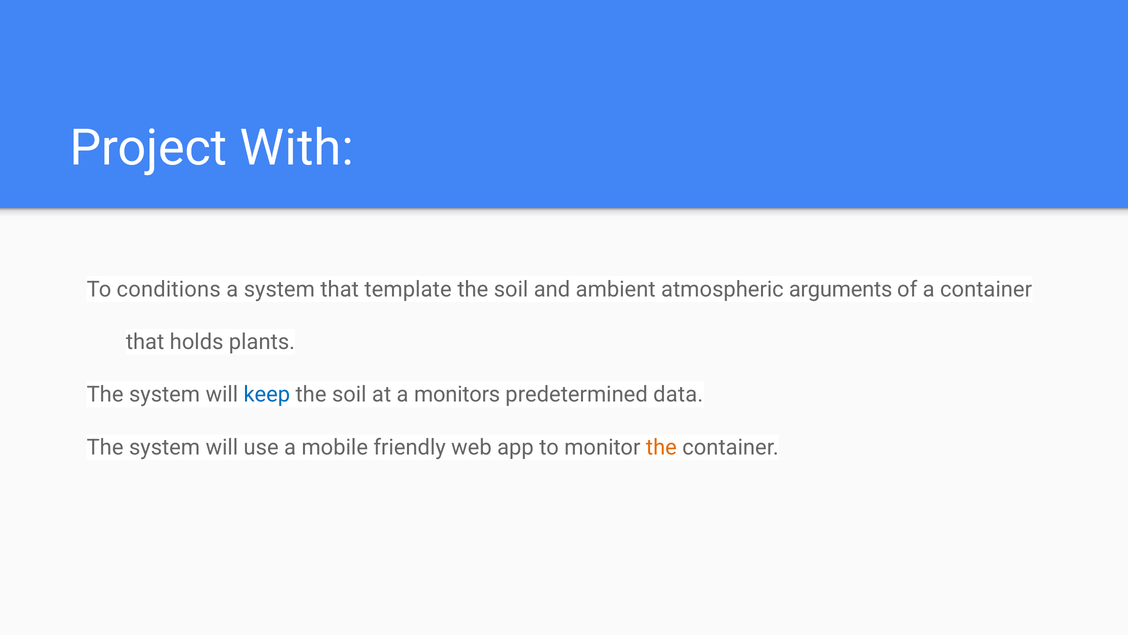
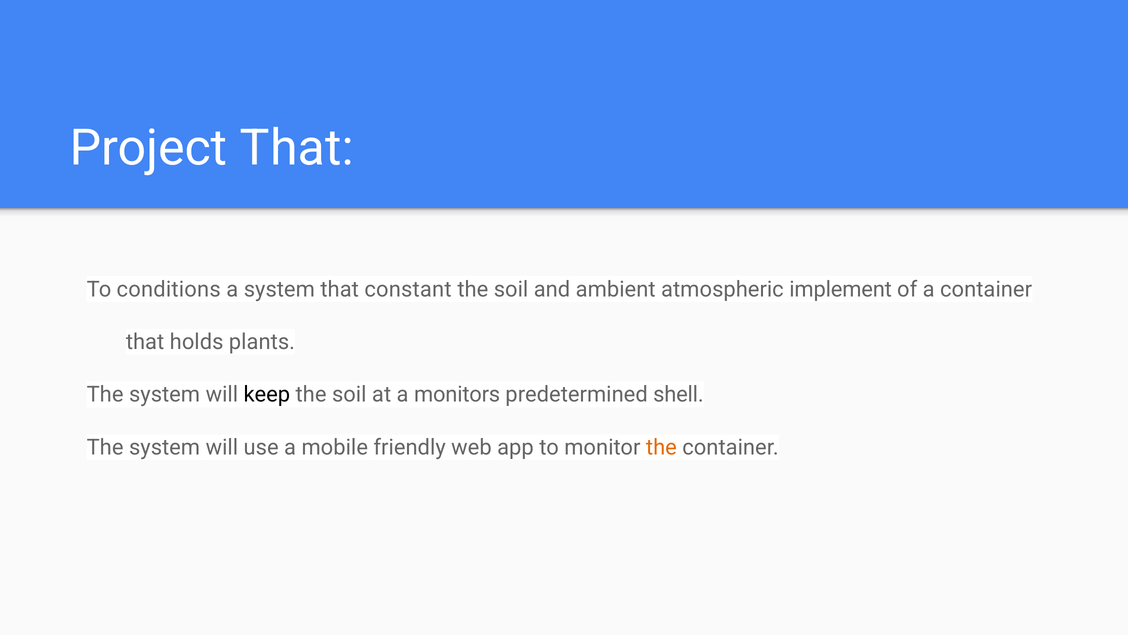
Project With: With -> That (297, 148)
template: template -> constant (408, 289)
arguments: arguments -> implement (841, 289)
keep colour: blue -> black (267, 394)
data: data -> shell (678, 394)
